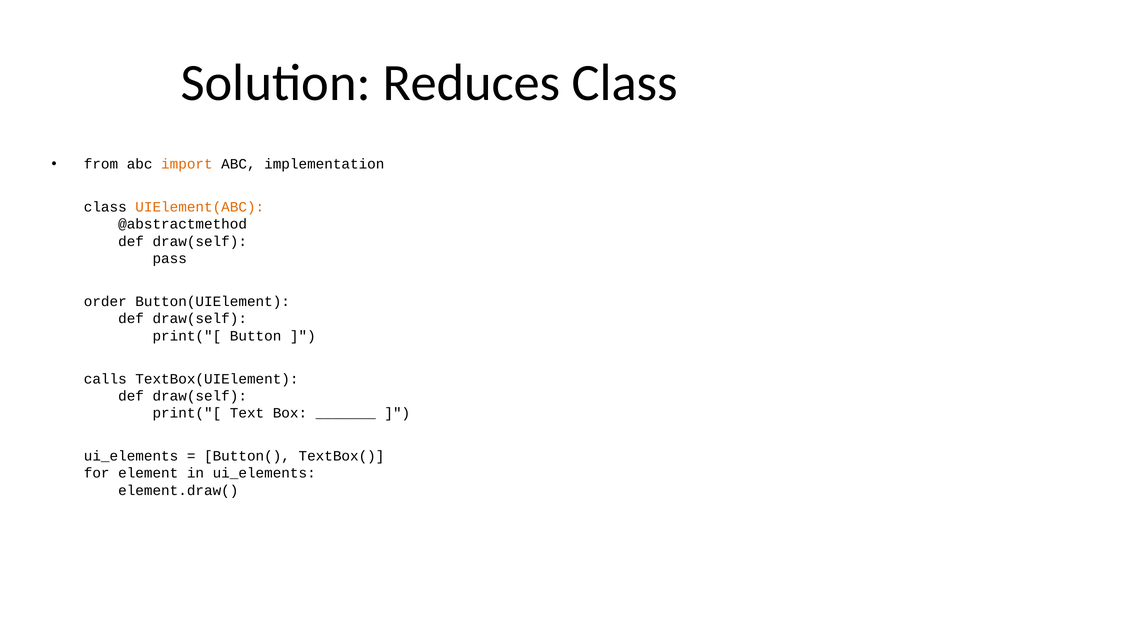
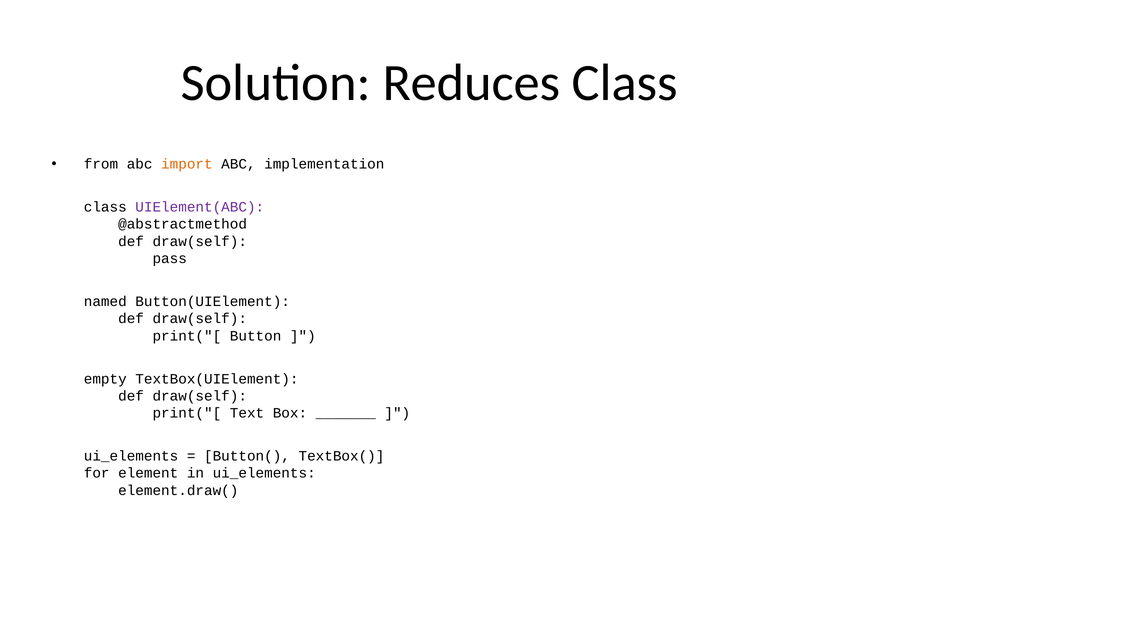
UIElement(ABC colour: orange -> purple (200, 207)
order: order -> named (105, 302)
calls: calls -> empty (105, 379)
